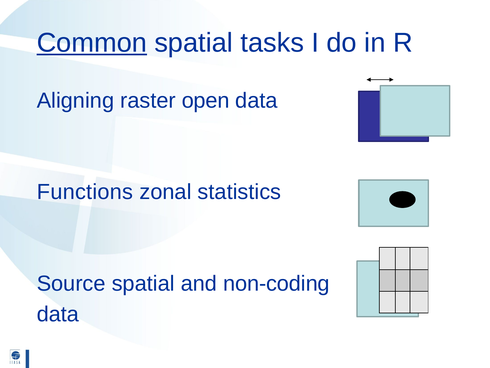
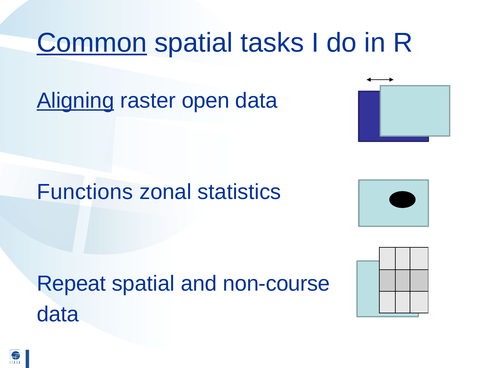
Aligning underline: none -> present (75, 100)
Source: Source -> Repeat (71, 283)
non-coding: non-coding -> non-course (276, 283)
